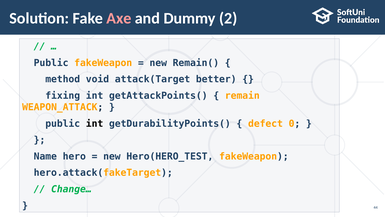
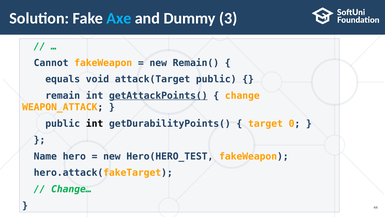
Axe colour: pink -> light blue (119, 18)
2: 2 -> 3 (228, 18)
Public: Public -> Cannot (51, 63)
method: method -> equals (63, 79)
attack(Target better: better -> public (216, 79)
fixing: fixing -> remain (63, 95)
getAttackPoints( underline: none -> present (158, 95)
remain: remain -> change (242, 95)
defect: defect -> target (265, 123)
